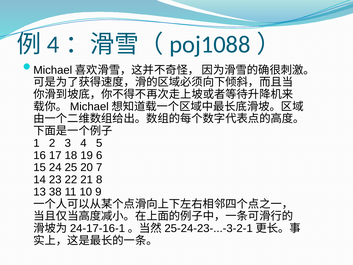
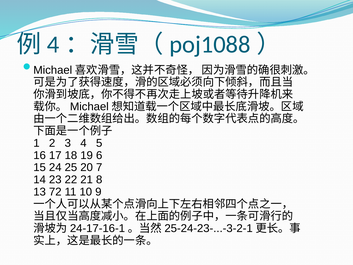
38: 38 -> 72 (55, 192)
